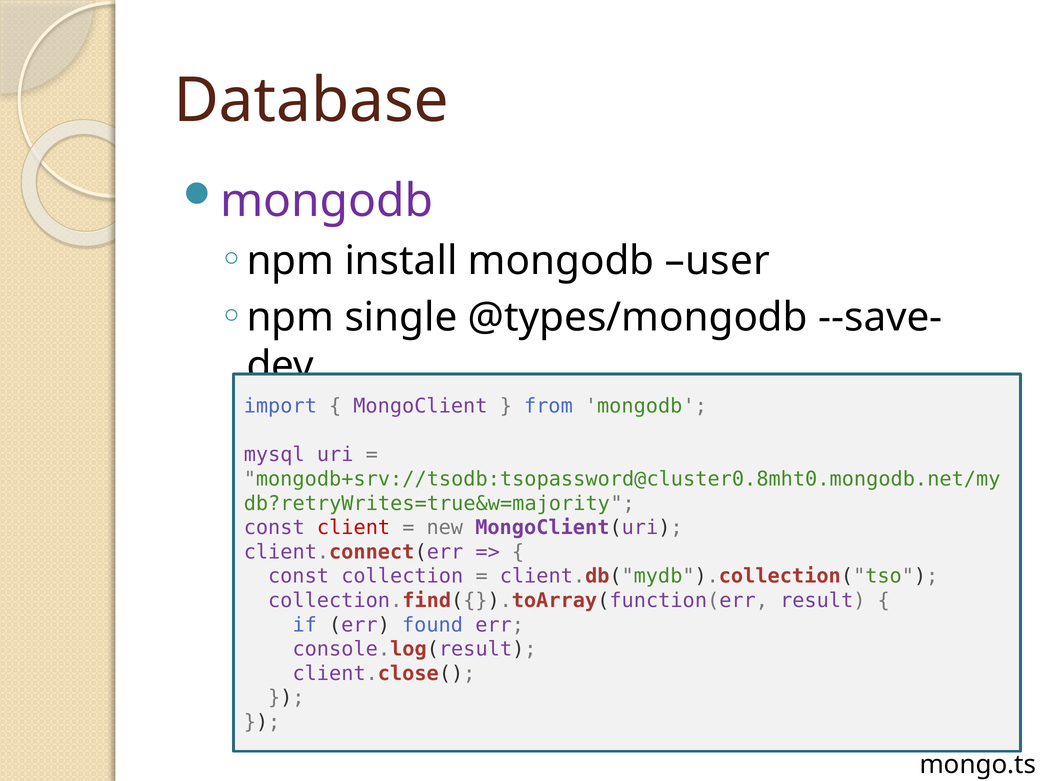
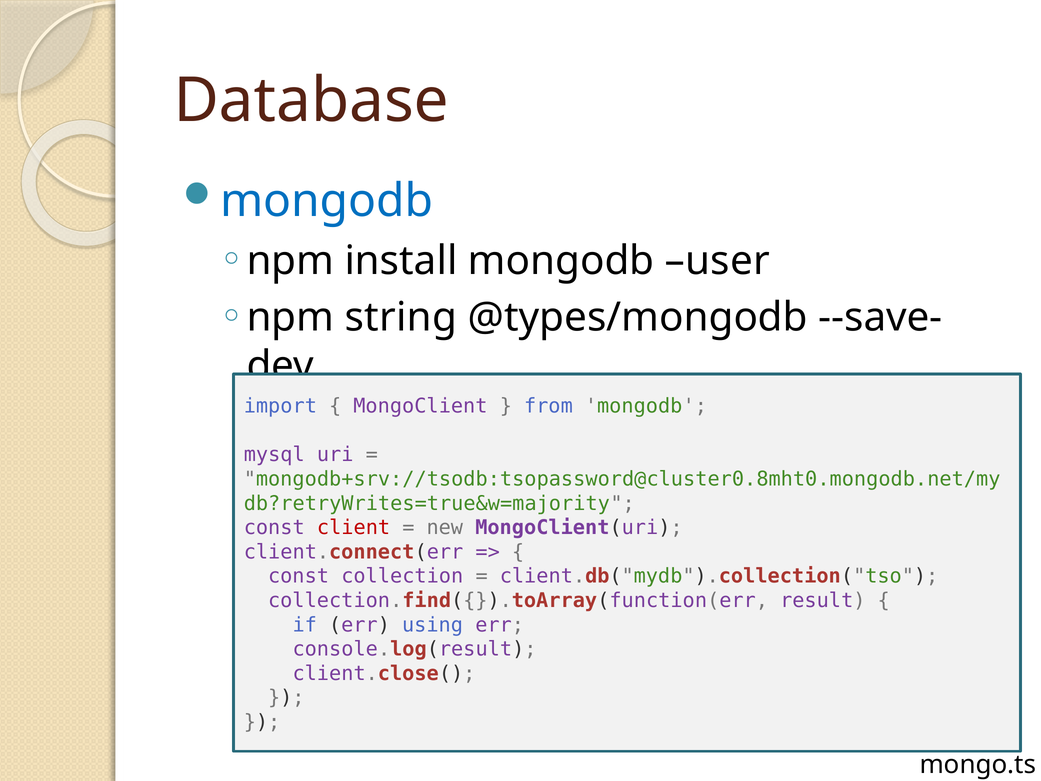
mongodb colour: purple -> blue (327, 201)
single: single -> string (401, 317)
found: found -> using (433, 625)
